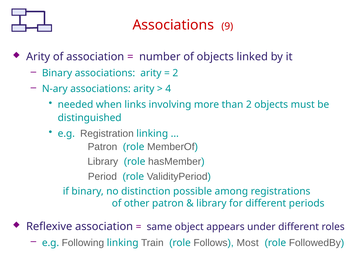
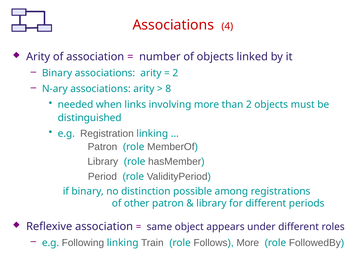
9: 9 -> 4 (227, 26)
4: 4 -> 8 (168, 89)
Follows Most: Most -> More (248, 242)
